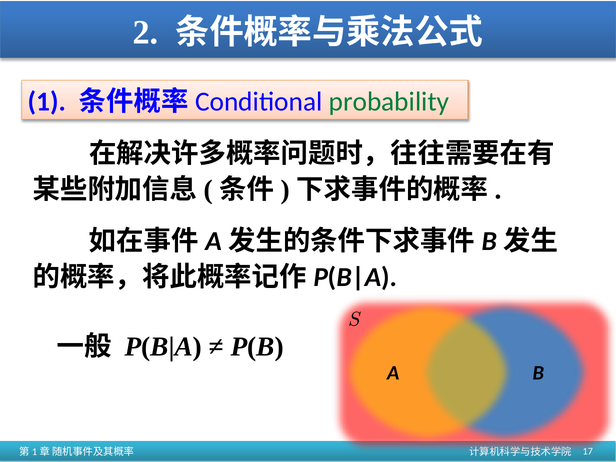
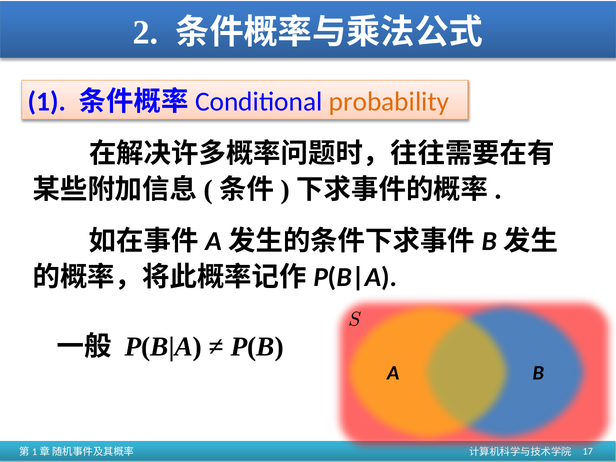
probability colour: green -> orange (389, 102)
